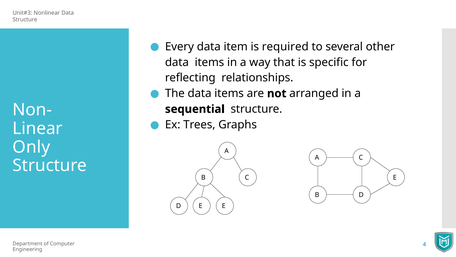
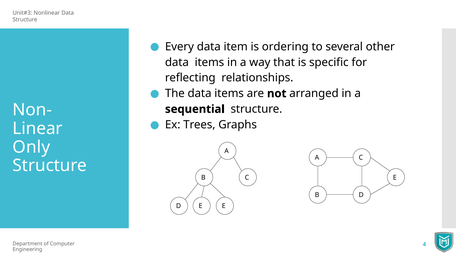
required: required -> ordering (285, 47)
